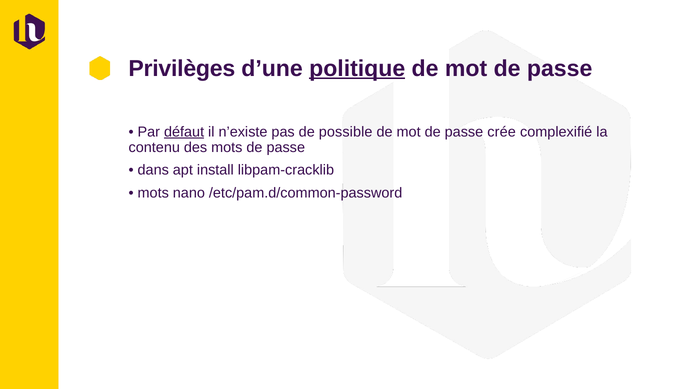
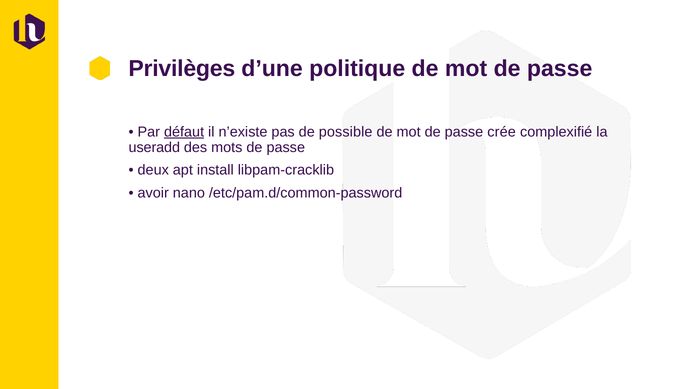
politique underline: present -> none (357, 69)
contenu: contenu -> useradd (154, 147)
dans: dans -> deux (153, 170)
mots: mots -> avoir (153, 193)
